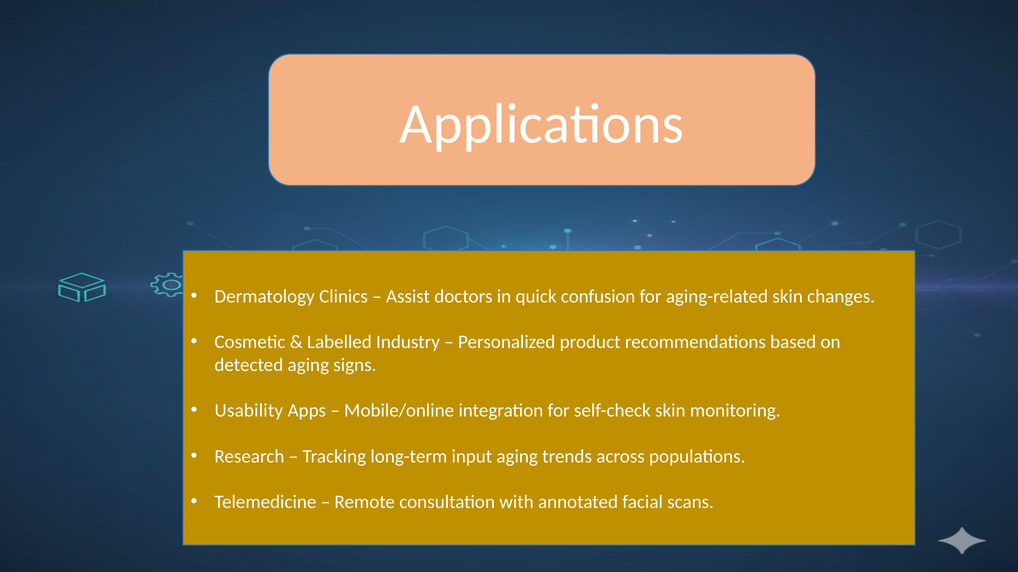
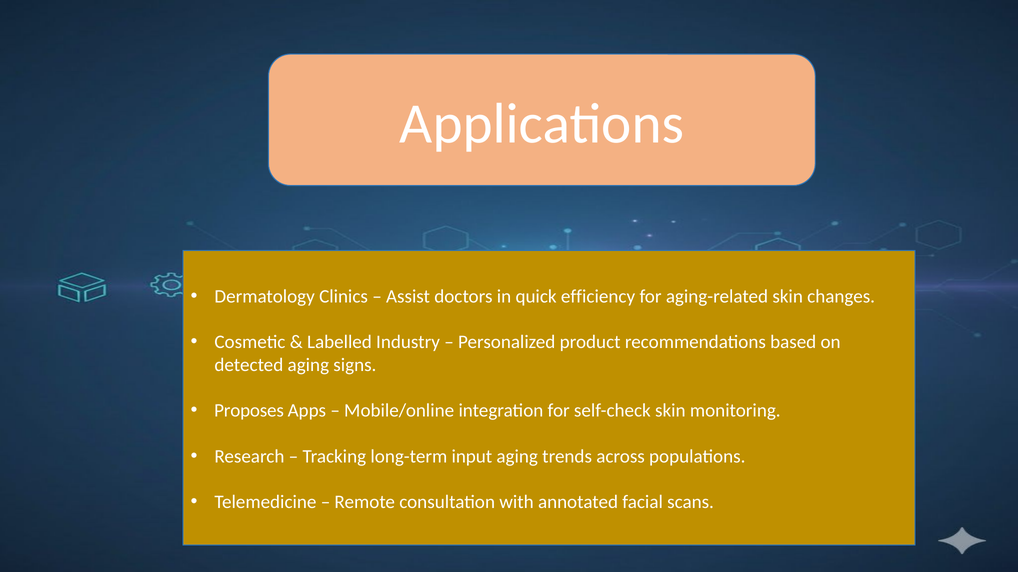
confusion: confusion -> efficiency (598, 297)
Usability: Usability -> Proposes (249, 411)
